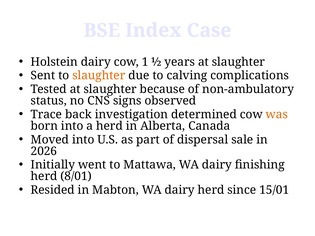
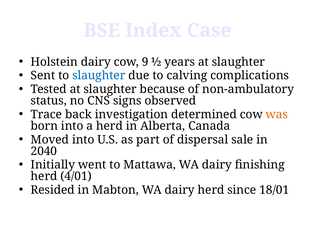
1: 1 -> 9 (145, 62)
slaughter colour: orange -> blue (99, 76)
2026: 2026 -> 2040 (44, 151)
8/01: 8/01 -> 4/01 (76, 176)
15/01: 15/01 -> 18/01 (274, 190)
